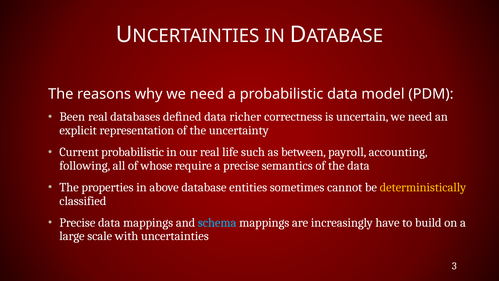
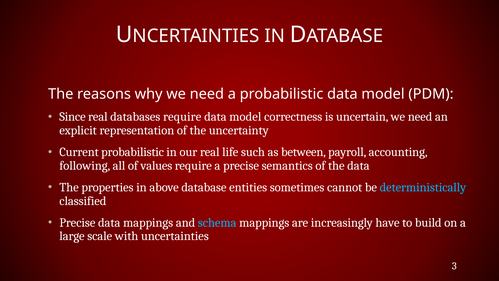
Been: Been -> Since (72, 117)
databases deﬁned: deﬁned -> require (182, 117)
richer: richer -> model (245, 117)
whose: whose -> values (156, 165)
deterministically colour: yellow -> light blue (423, 187)
